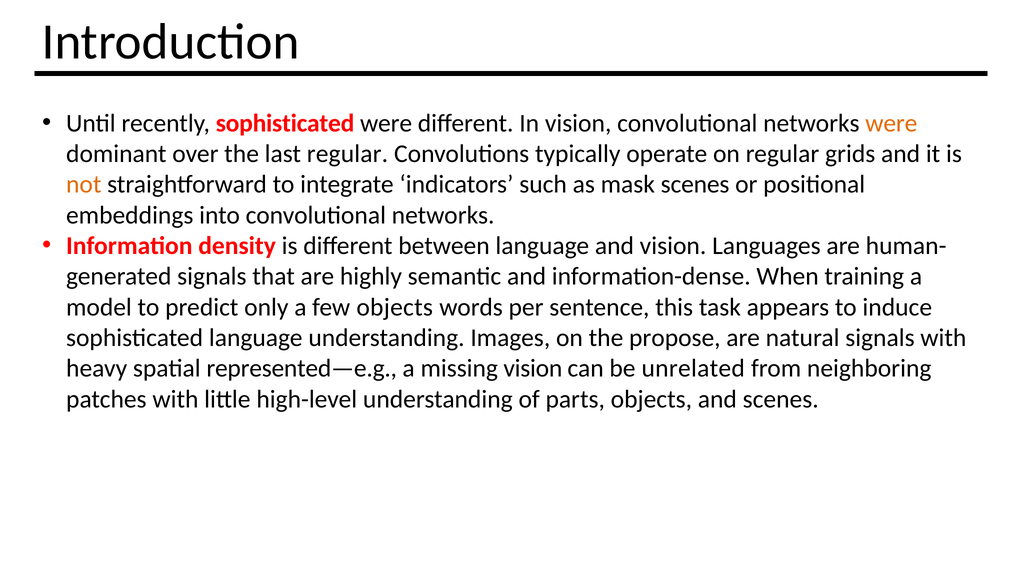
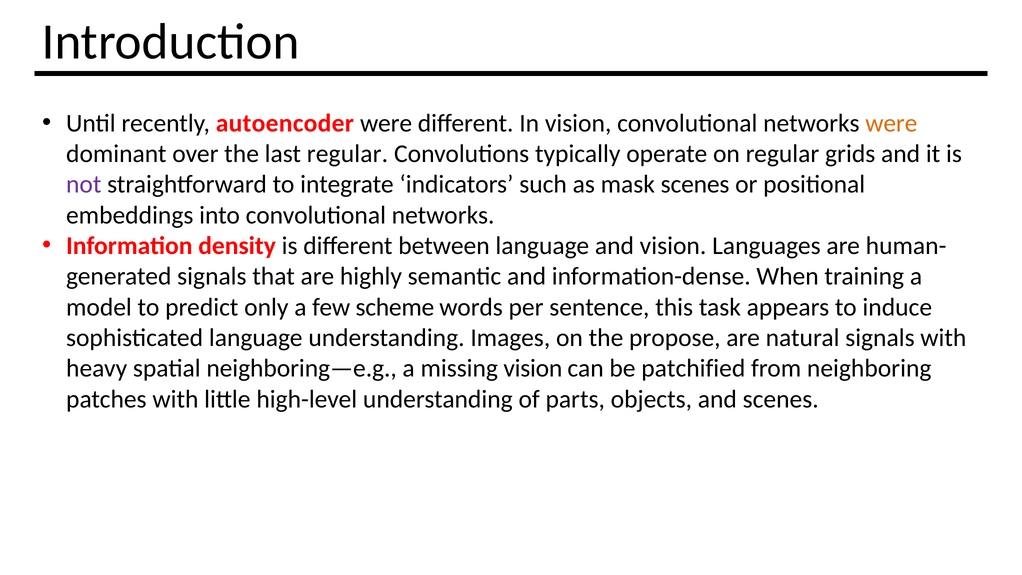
recently sophisticated: sophisticated -> autoencoder (285, 123)
not colour: orange -> purple (84, 184)
few objects: objects -> scheme (395, 307)
represented—e.g: represented—e.g -> neighboring—e.g (302, 368)
unrelated: unrelated -> patchified (693, 368)
